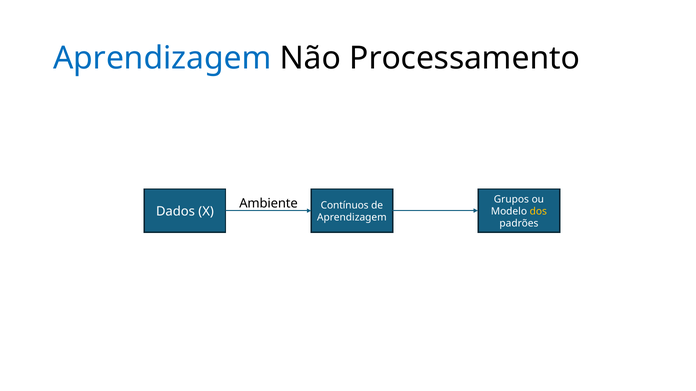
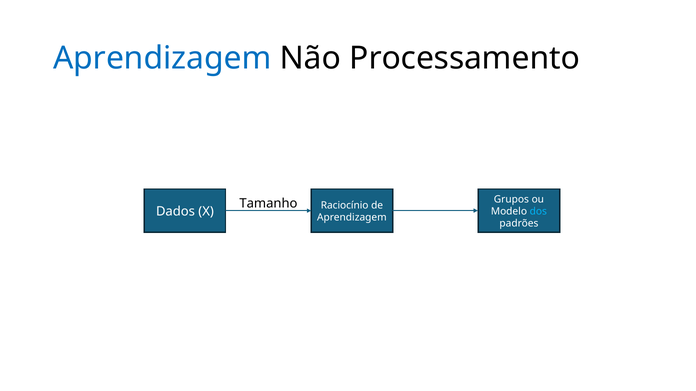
Ambiente: Ambiente -> Tamanho (268, 204)
Contínuos: Contínuos -> Raciocínio (345, 206)
dos colour: yellow -> light blue (538, 212)
